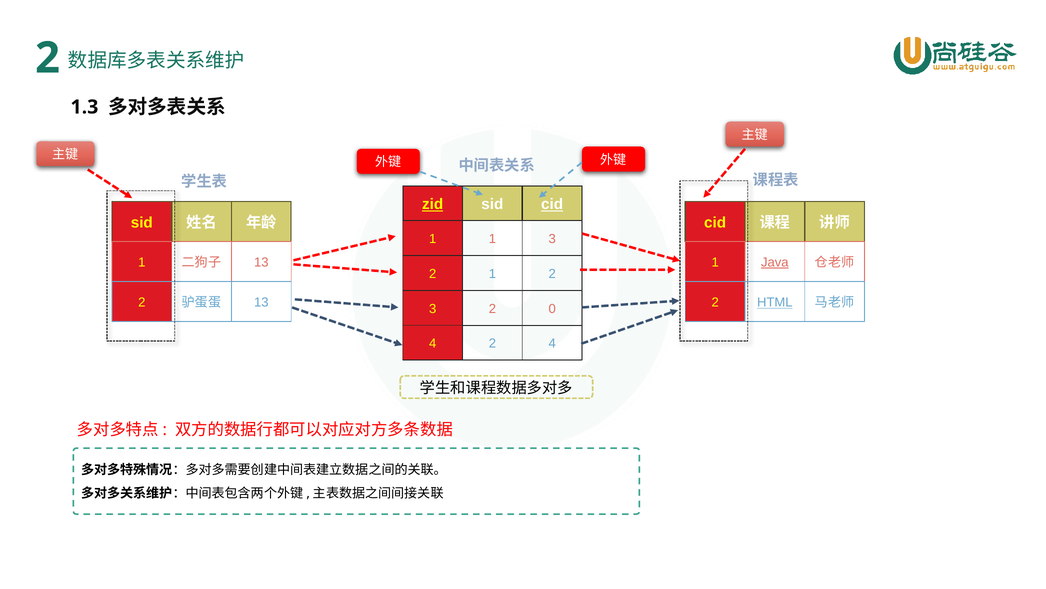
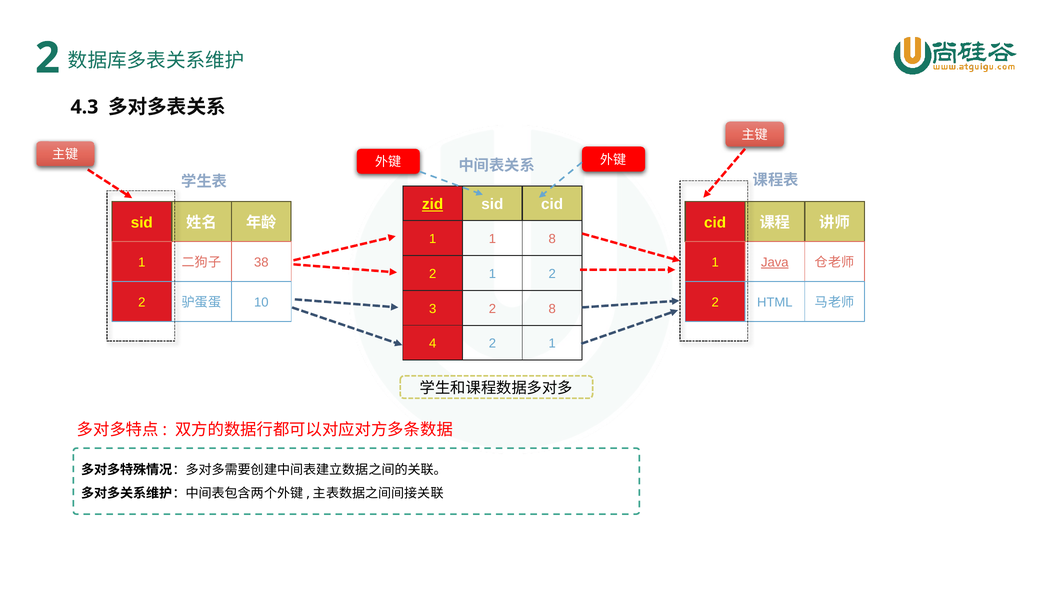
1.3: 1.3 -> 4.3 (84, 107)
cid underline: present -> none (552, 204)
1 3: 3 -> 8 (552, 239)
13: 13 -> 38 (261, 262)
HTML underline: present -> none (775, 302)
13: 13 -> 10 (261, 302)
2 0: 0 -> 8 (552, 309)
2 4: 4 -> 1 (552, 343)
